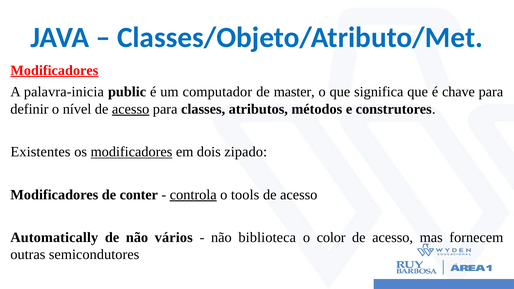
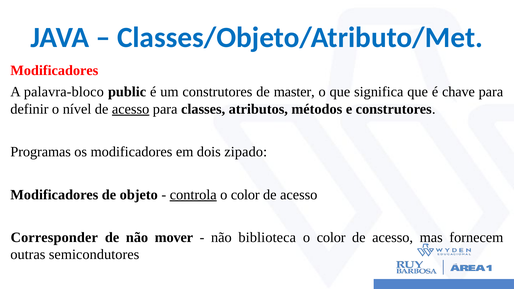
Modificadores underline: present -> none (54, 70)
palavra-inicia: palavra-inicia -> palavra-bloco (64, 92)
um computador: computador -> construtores (217, 92)
Existentes: Existentes -> Programas (41, 152)
modificadores underline: present -> none (131, 152)
conter: conter -> objeto (139, 195)
tools: tools -> color (245, 195)
Automatically: Automatically -> Corresponder (54, 238)
vários: vários -> mover (174, 238)
